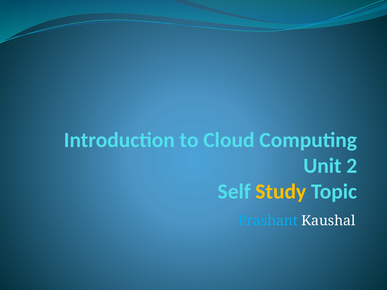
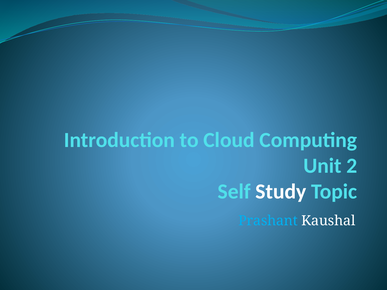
Study colour: yellow -> white (281, 192)
